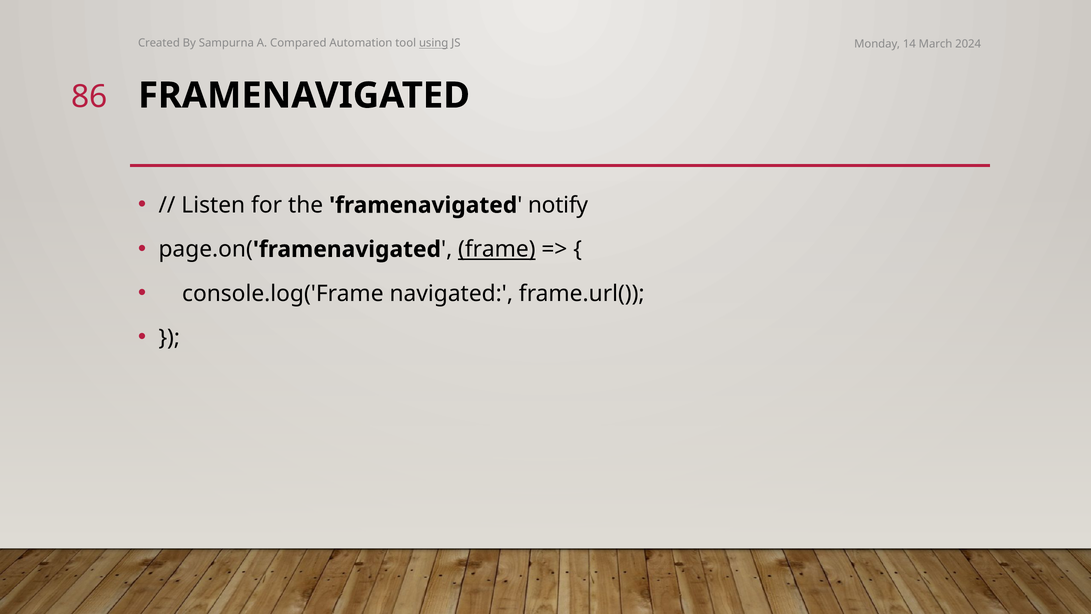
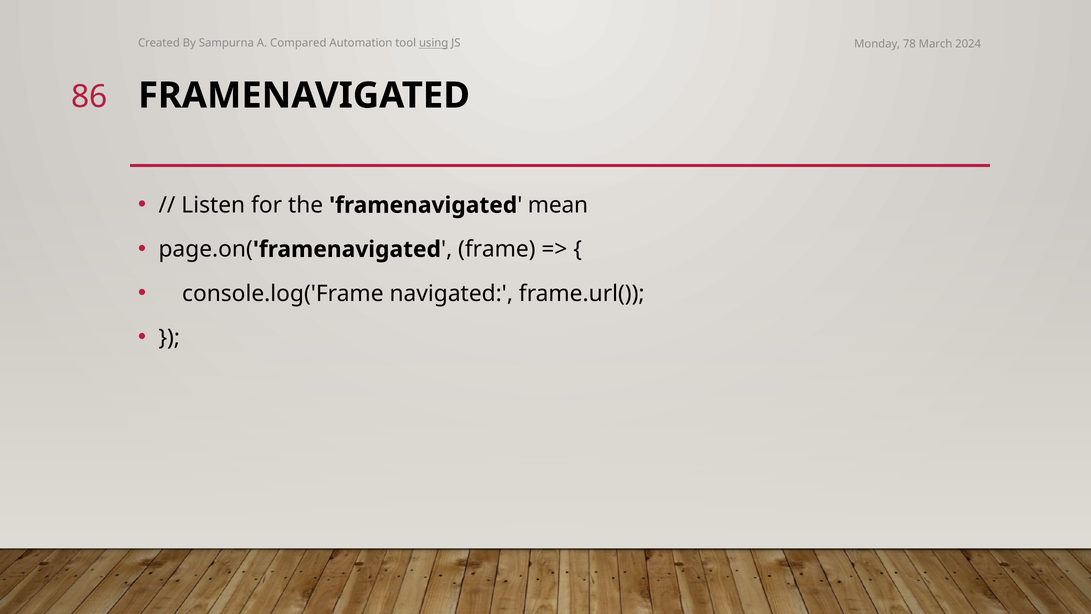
14: 14 -> 78 (909, 44)
notify: notify -> mean (558, 205)
frame underline: present -> none (497, 249)
